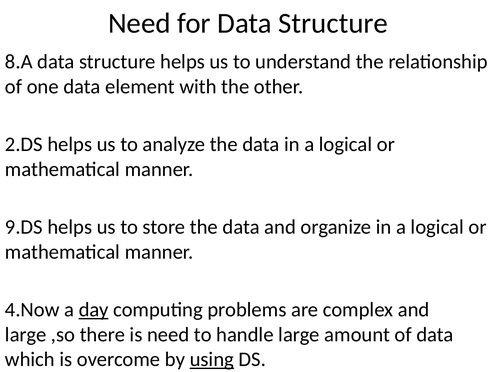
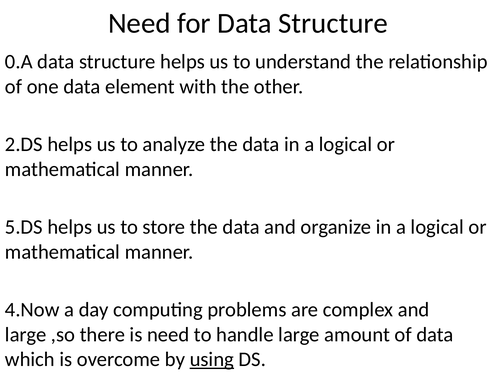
8.A: 8.A -> 0.A (19, 62)
9.DS: 9.DS -> 5.DS (24, 227)
day underline: present -> none (94, 310)
